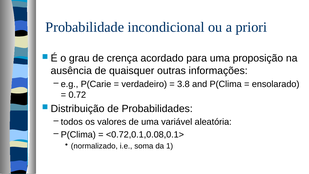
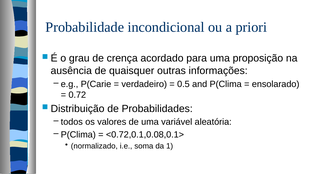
3.8: 3.8 -> 0.5 (183, 84)
